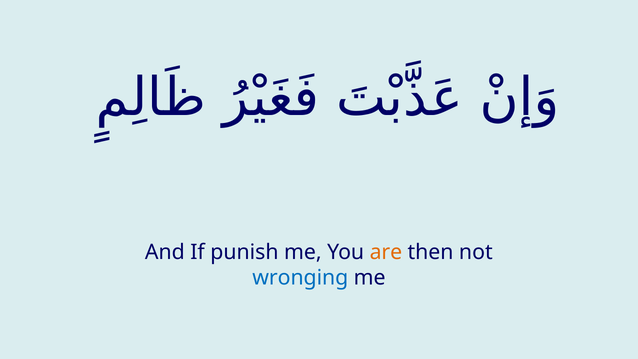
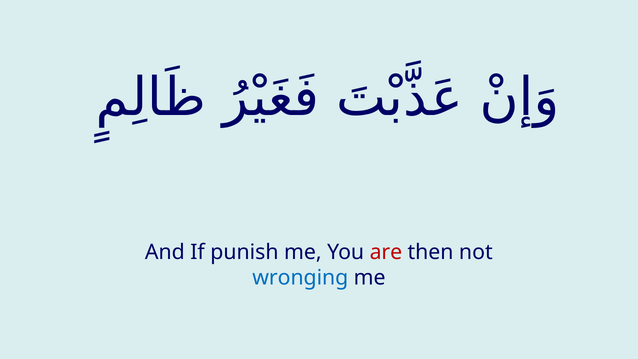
are colour: orange -> red (386, 252)
